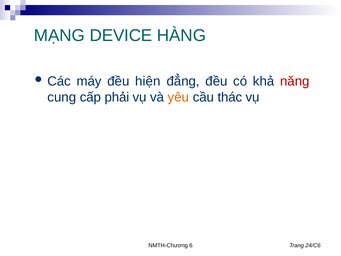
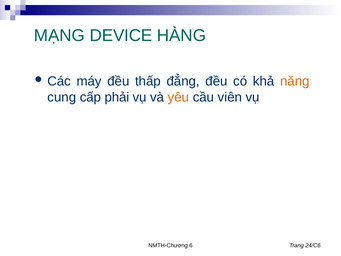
hiện: hiện -> thấp (148, 81)
năng colour: red -> orange (295, 81)
thác: thác -> viên (230, 97)
